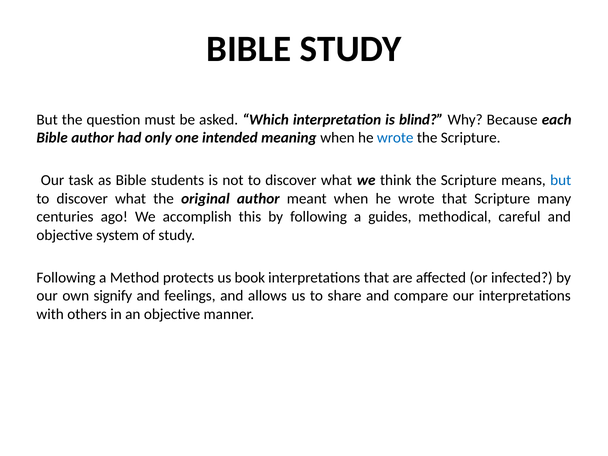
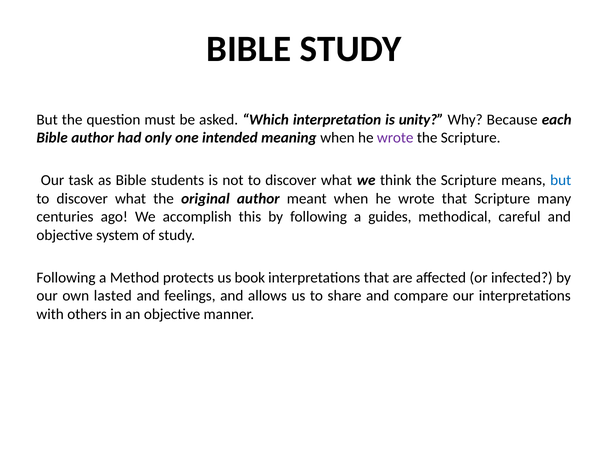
blind: blind -> unity (421, 120)
wrote colour: blue -> purple (395, 138)
signify: signify -> lasted (113, 296)
